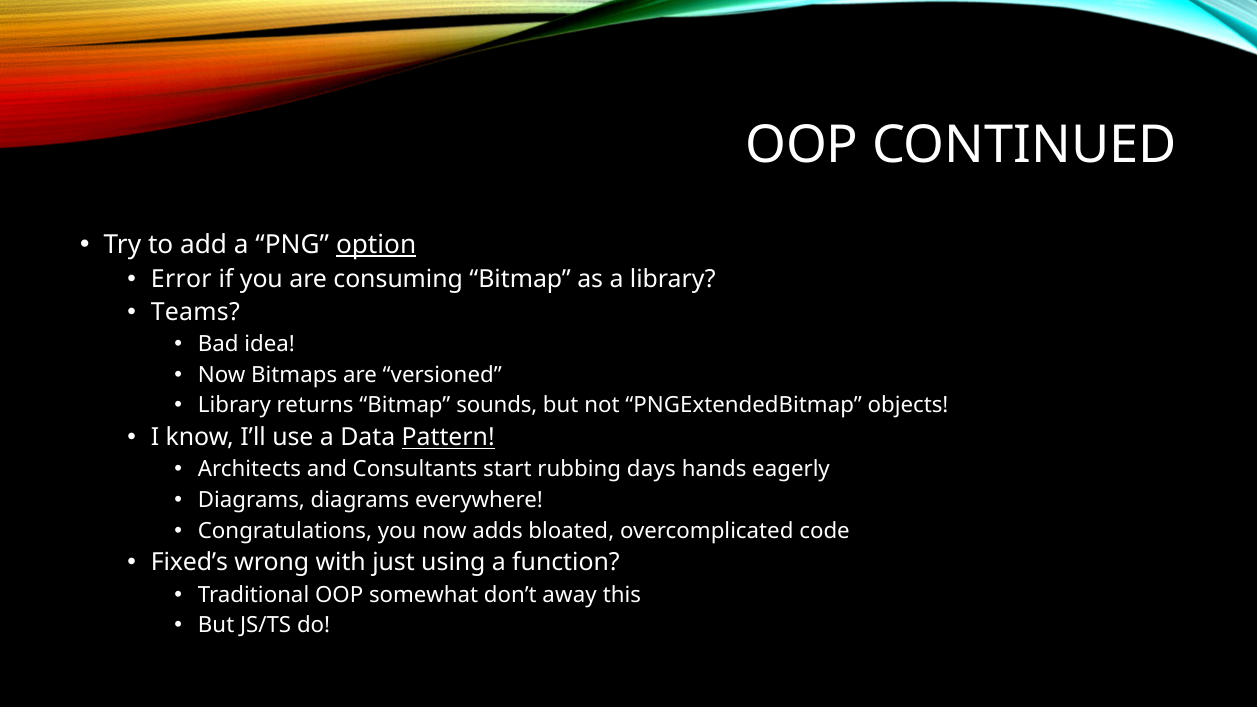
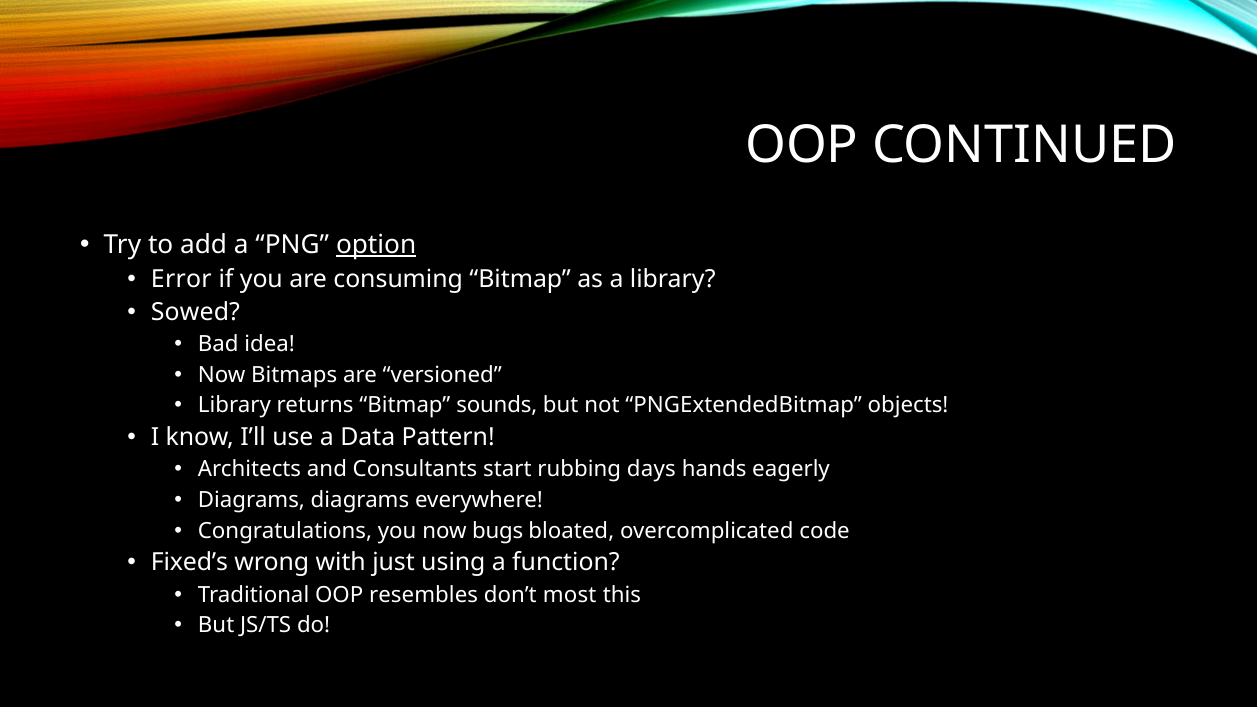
Teams: Teams -> Sowed (195, 312)
Pattern underline: present -> none (448, 438)
adds: adds -> bugs (498, 531)
somewhat: somewhat -> resembles (424, 595)
away: away -> most (570, 595)
